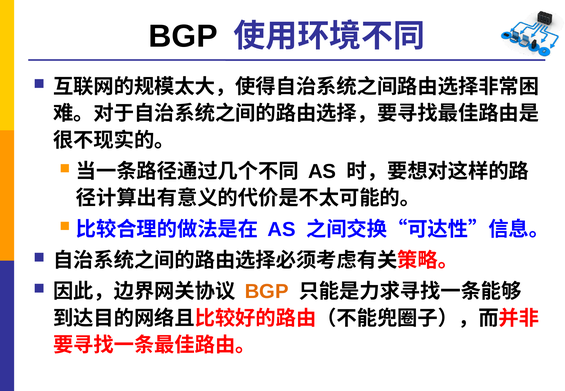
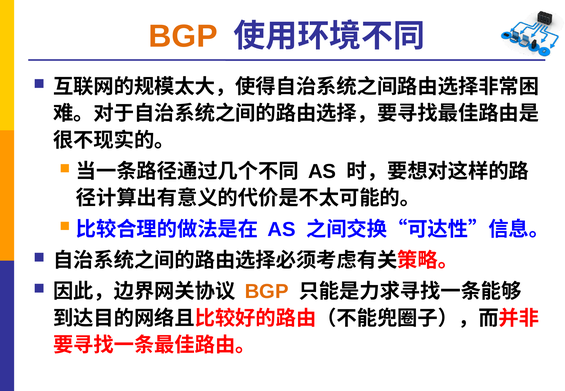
BGP colour: black -> orange (183, 36)
